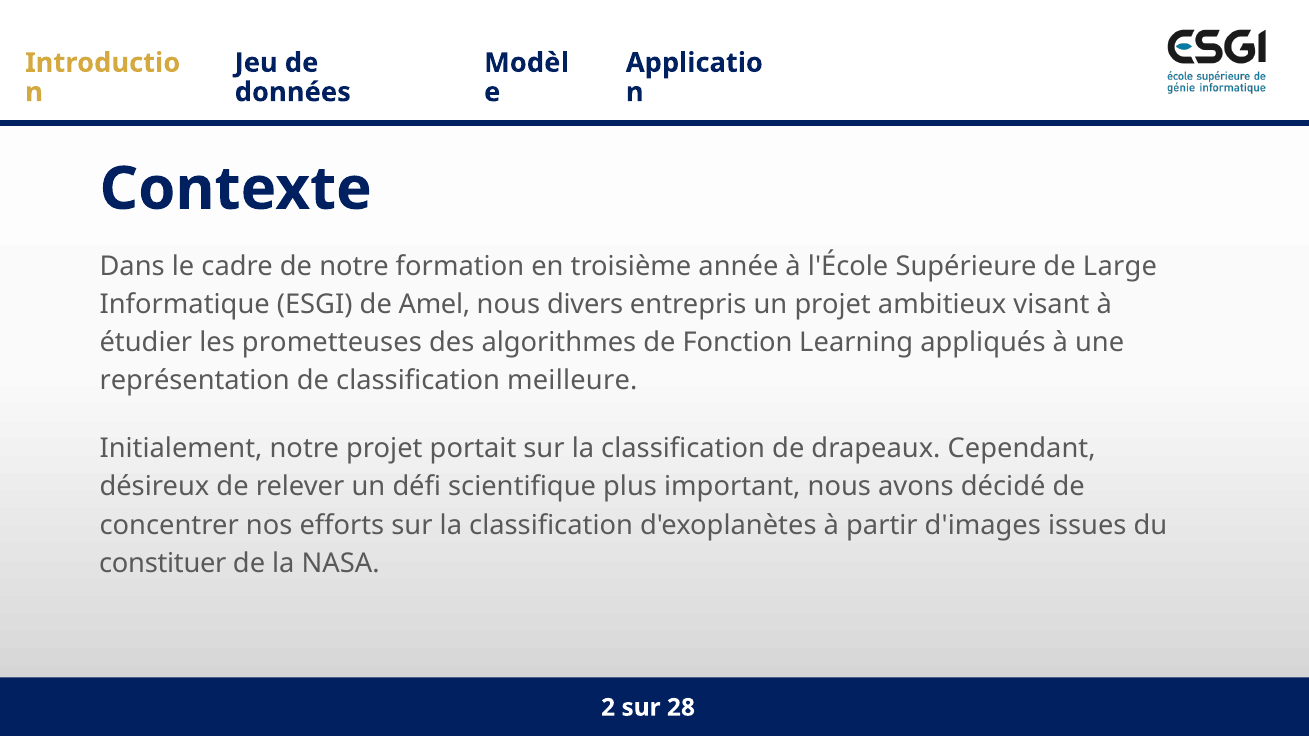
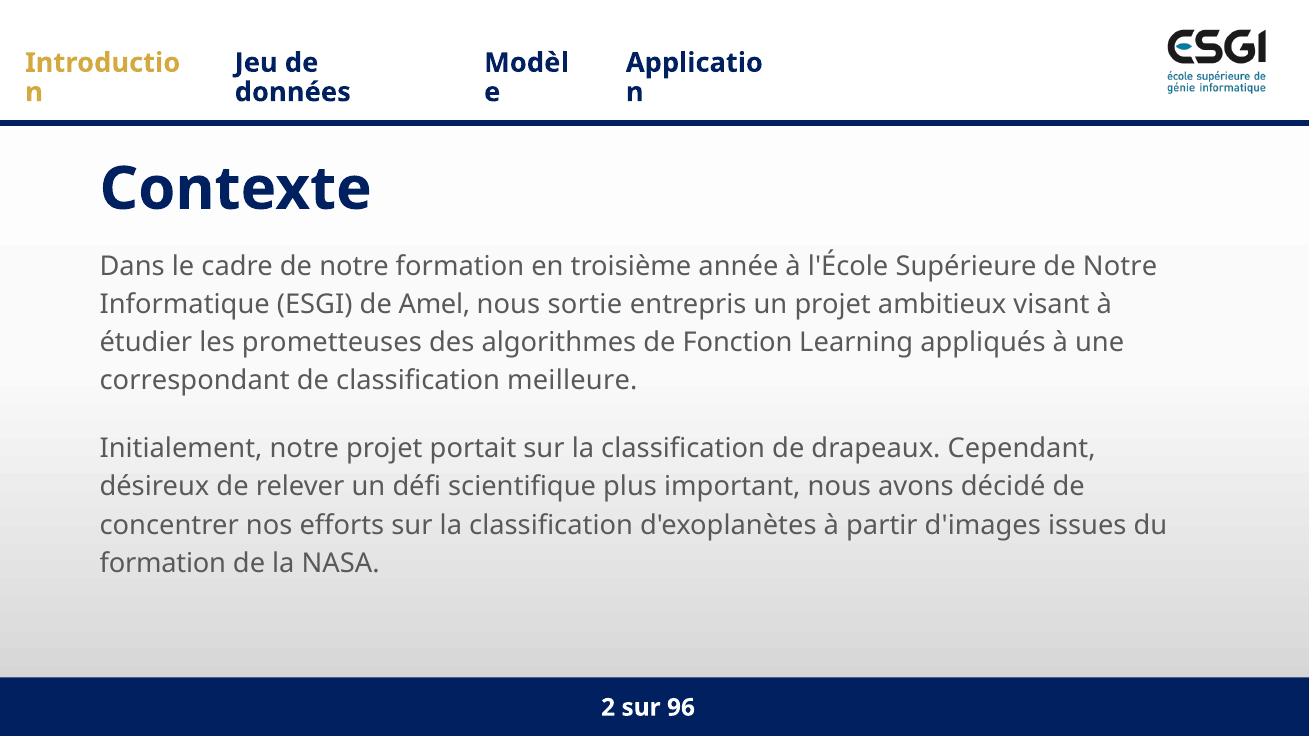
Supérieure de Large: Large -> Notre (1120, 266)
divers: divers -> sortie (585, 304)
représentation: représentation -> correspondant (195, 381)
constituer: constituer -> formation (163, 563)
28: 28 -> 96 (681, 708)
